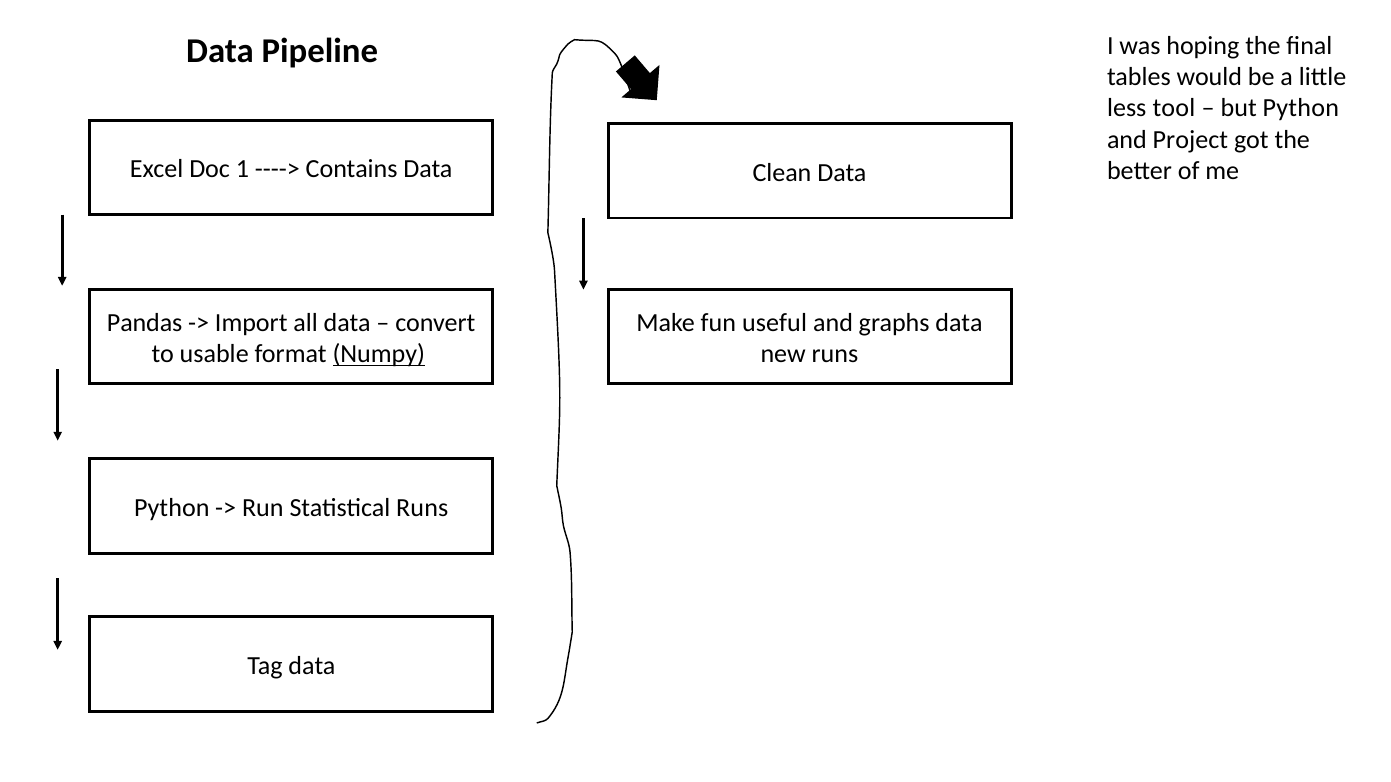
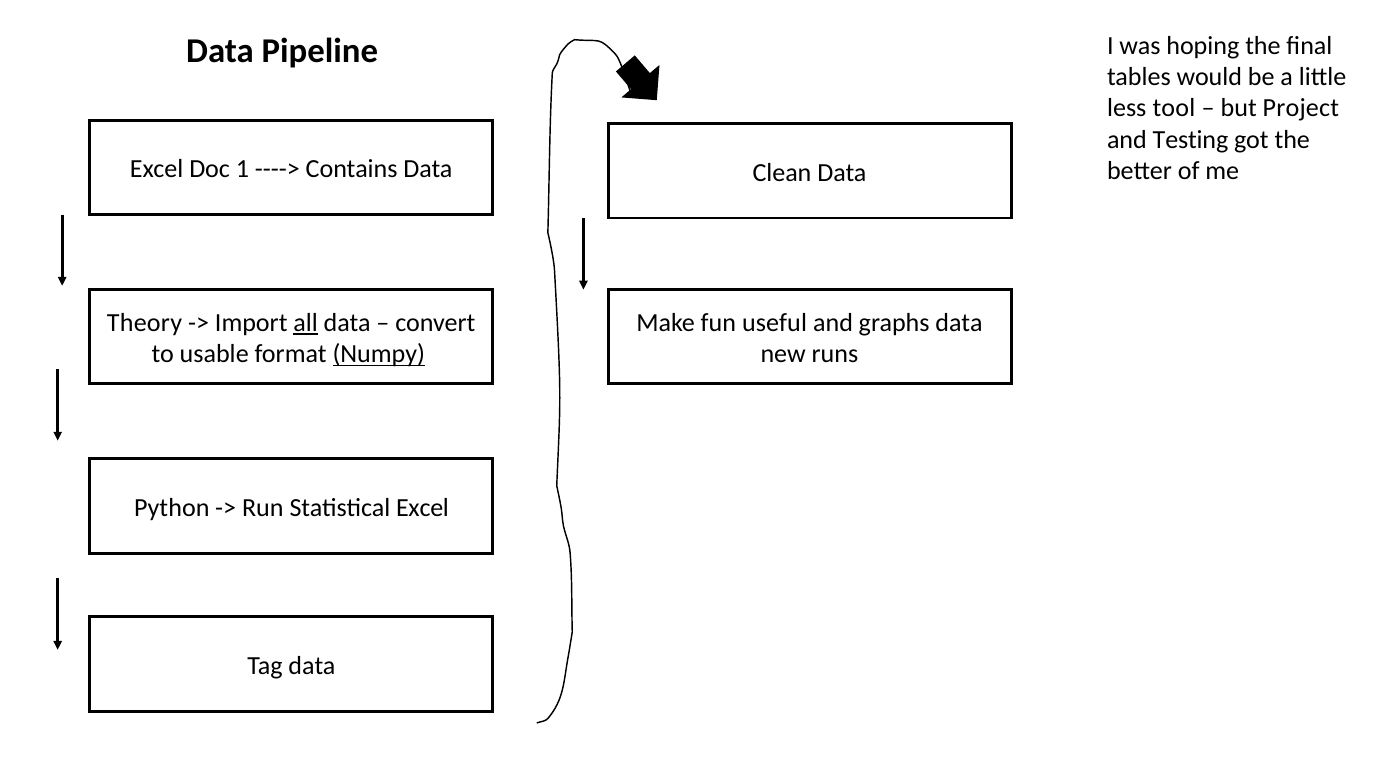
but Python: Python -> Project (1301, 108)
Project: Project -> Testing (1191, 139)
Pandas: Pandas -> Theory (145, 323)
all underline: none -> present (306, 323)
Statistical Runs: Runs -> Excel (422, 508)
